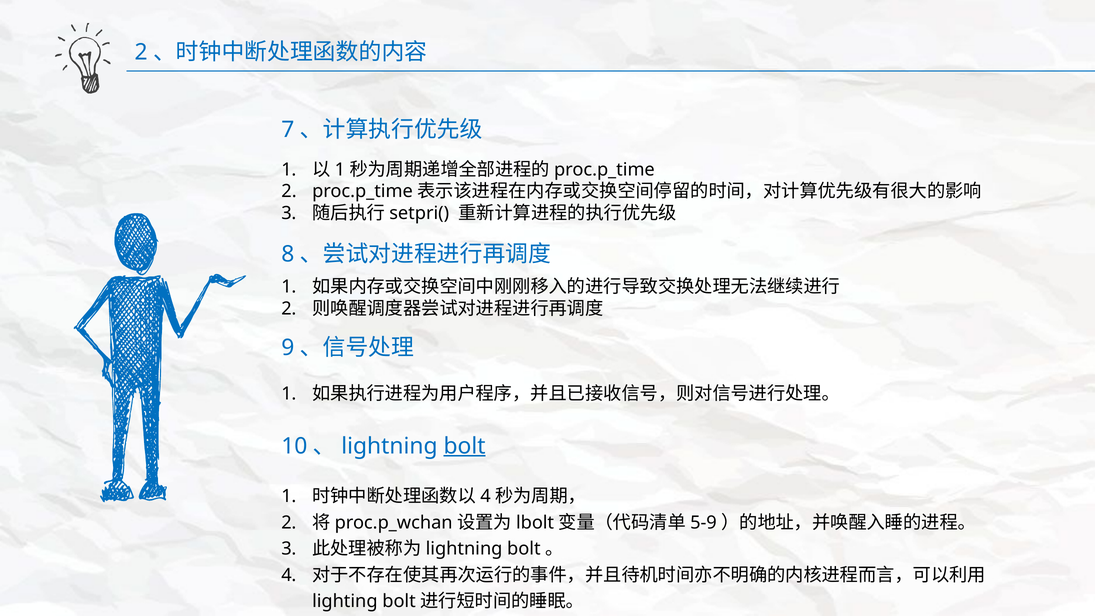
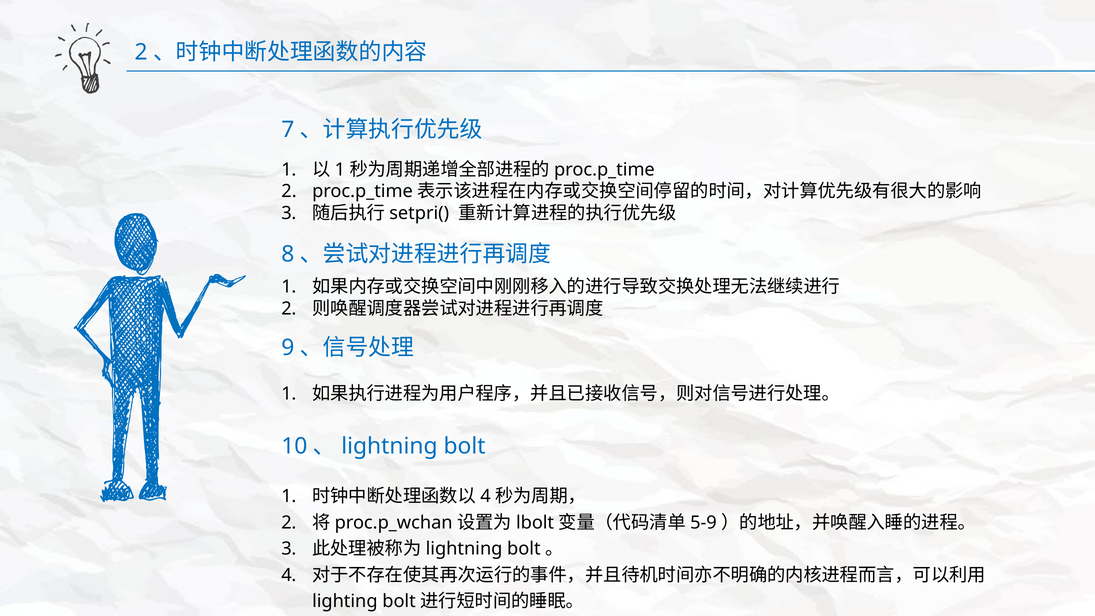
bolt underline: present -> none (465, 446)
